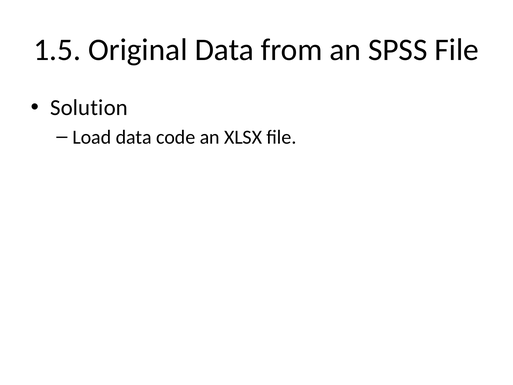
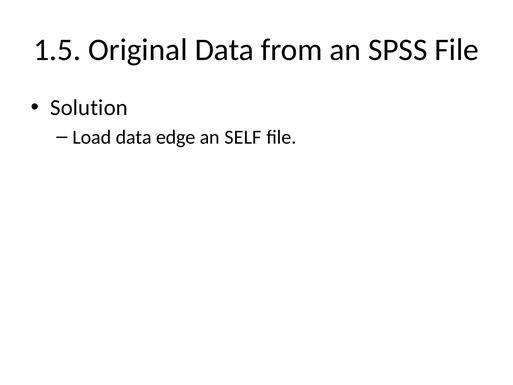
code: code -> edge (176, 137)
XLSX: XLSX -> SELF (243, 137)
